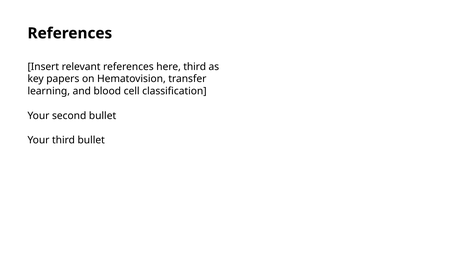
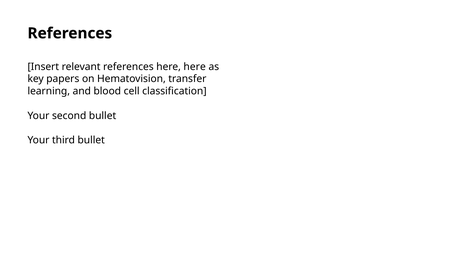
here third: third -> here (195, 67)
